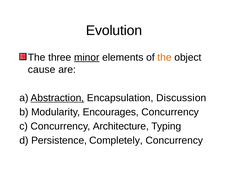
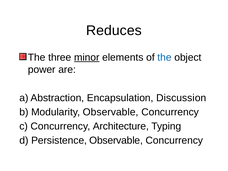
Evolution: Evolution -> Reduces (114, 30)
the colour: orange -> blue (165, 57)
cause: cause -> power (42, 69)
Abstraction underline: present -> none (57, 98)
Modularity Encourages: Encourages -> Observable (111, 112)
Persistence Completely: Completely -> Observable (116, 140)
